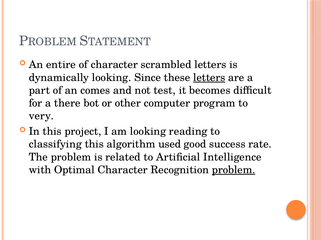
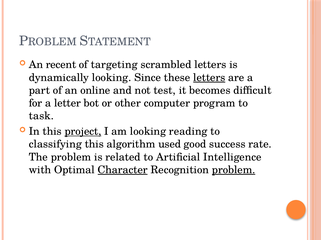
entire: entire -> recent (61, 65)
of character: character -> targeting (114, 65)
comes: comes -> online (95, 91)
there: there -> letter (67, 103)
very: very -> task (41, 116)
project underline: none -> present (83, 132)
Character underline: none -> present (123, 170)
